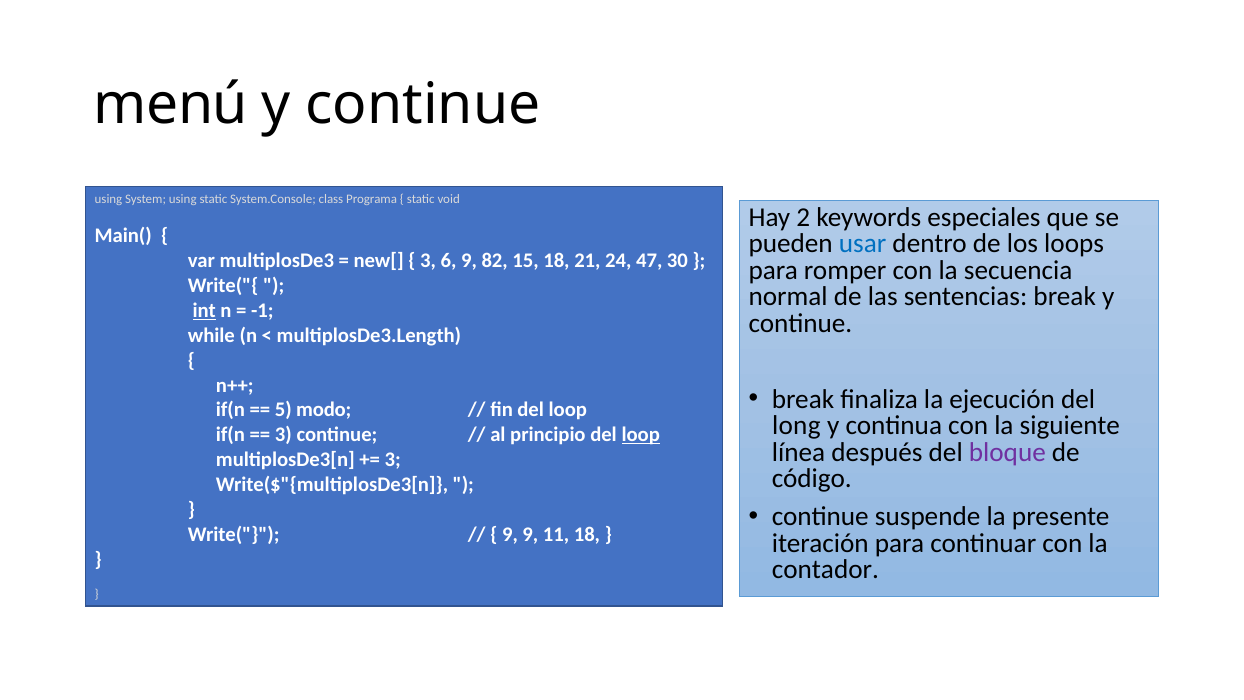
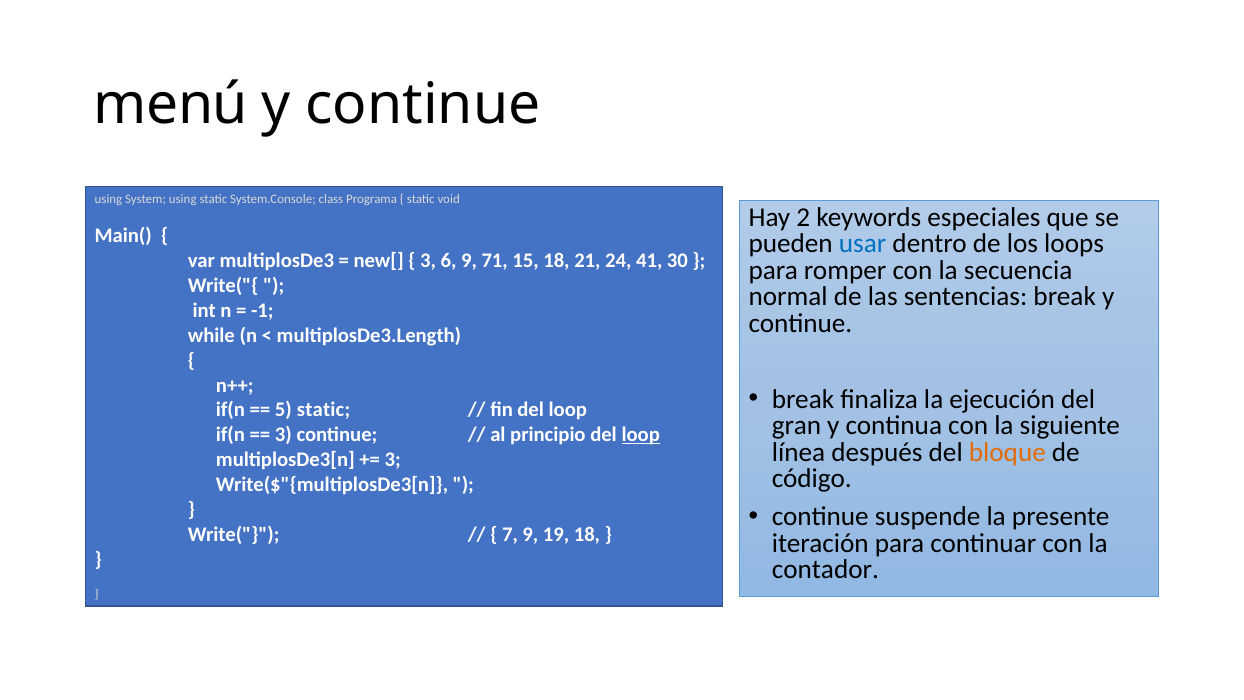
82: 82 -> 71 (495, 261)
47: 47 -> 41 (649, 261)
int underline: present -> none (204, 310)
5 modo: modo -> static (324, 410)
long: long -> gran (797, 426)
bloque colour: purple -> orange (1007, 452)
9: 9 -> 7 (510, 534)
11: 11 -> 19 (556, 534)
